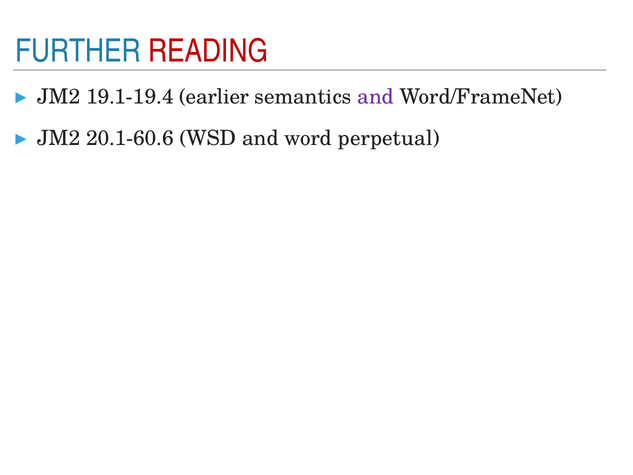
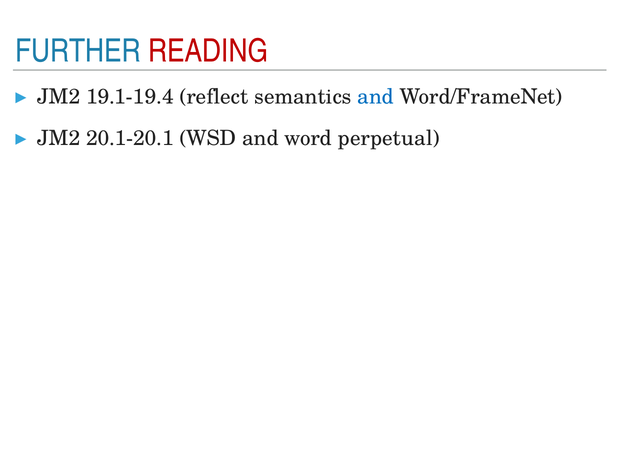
earlier: earlier -> reflect (214, 97)
and colour: purple -> blue (376, 97)
20.1-60.6: 20.1-60.6 -> 20.1-20.1 (130, 138)
